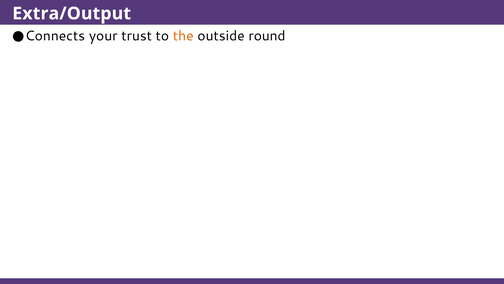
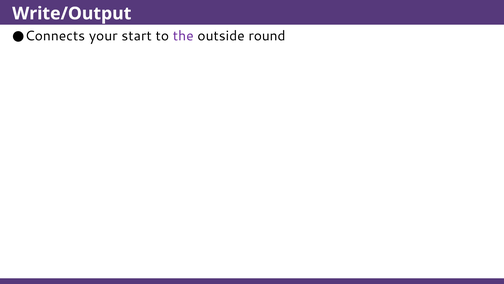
Extra/Output: Extra/Output -> Write/Output (72, 14)
trust: trust -> start (137, 36)
the colour: orange -> purple (183, 36)
